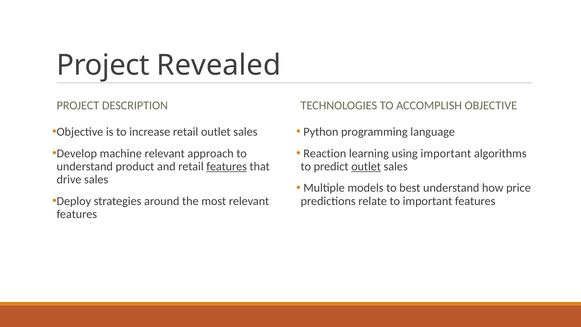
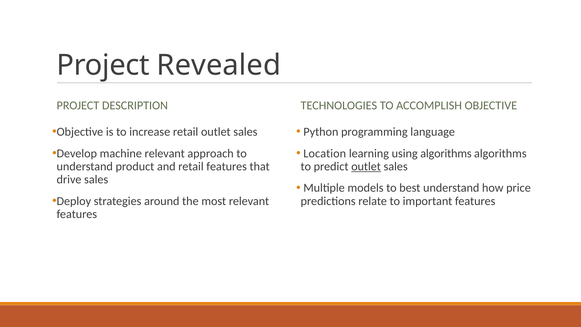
Reaction: Reaction -> Location (325, 153)
using important: important -> algorithms (446, 153)
features underline: present -> none (227, 166)
